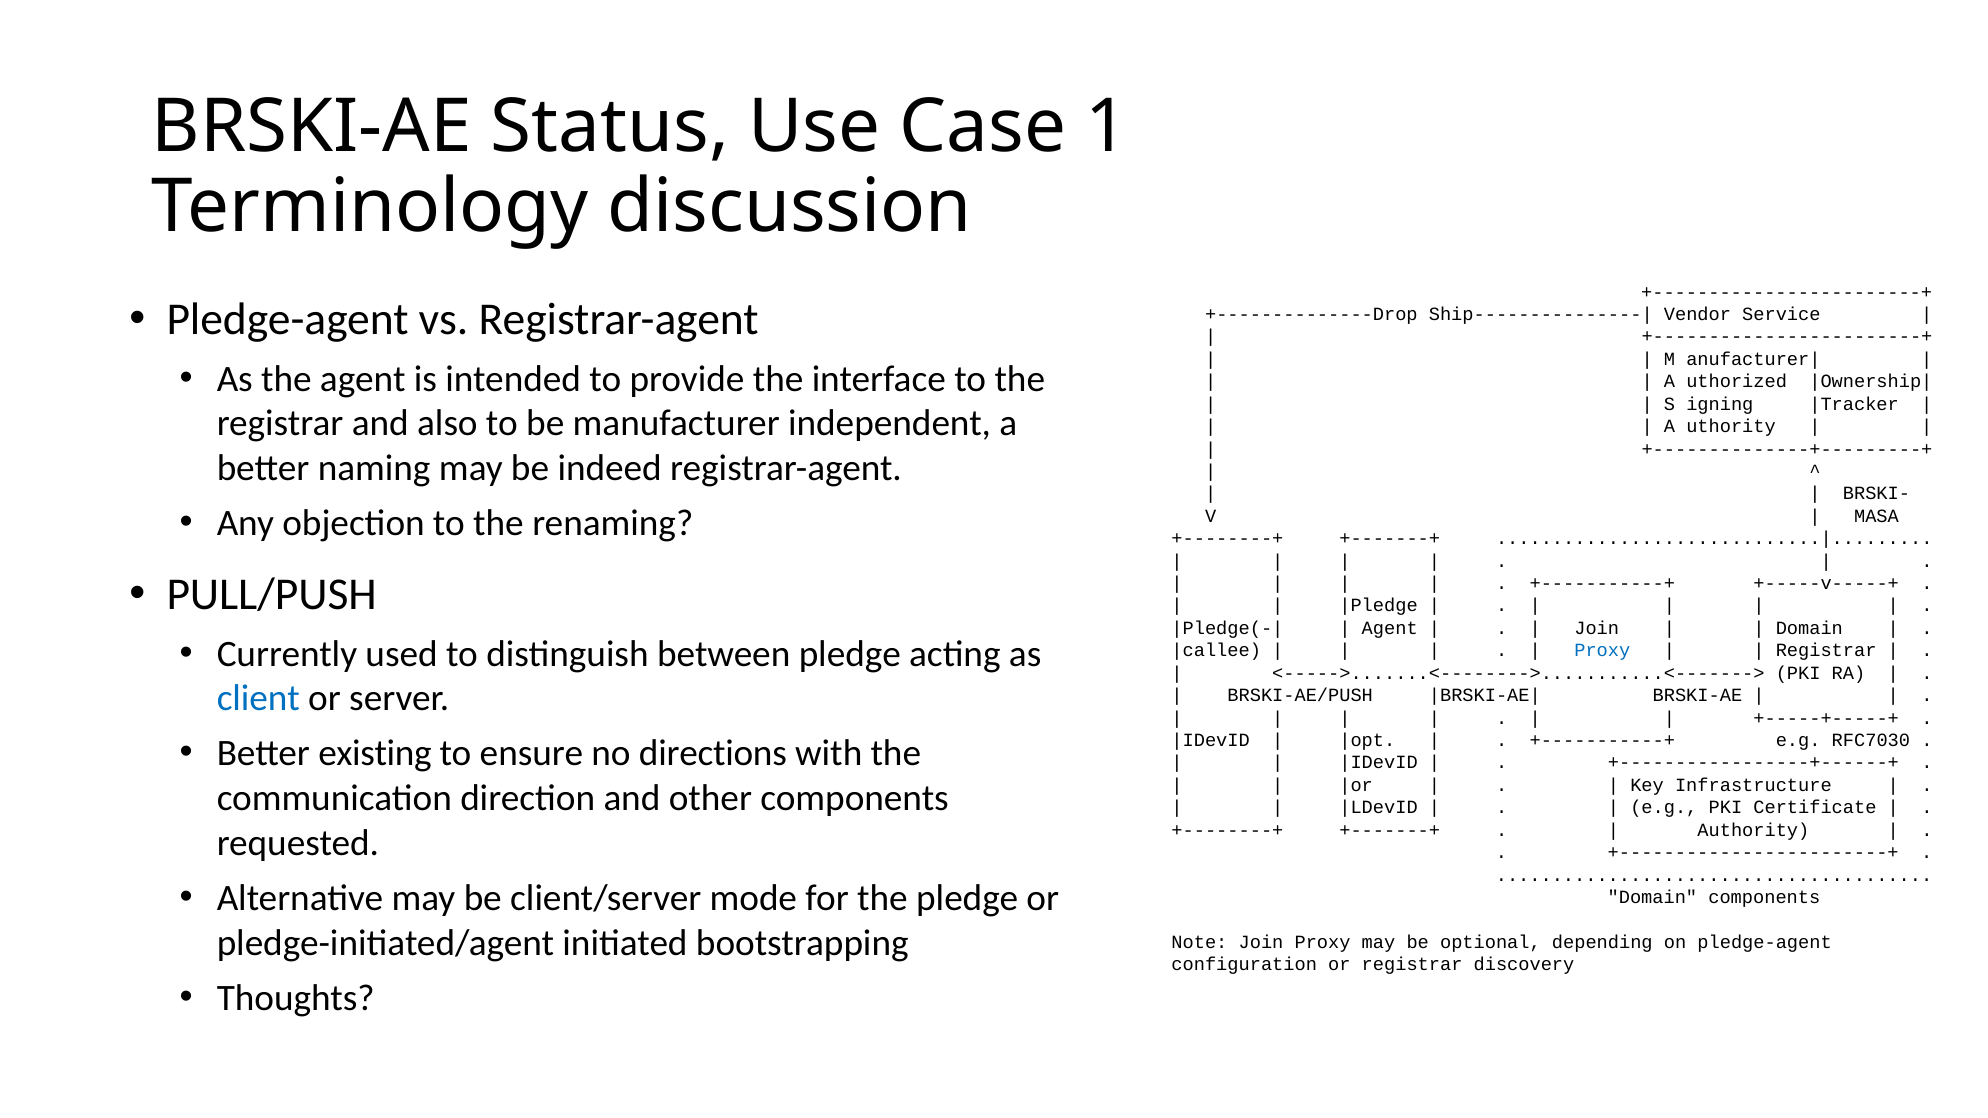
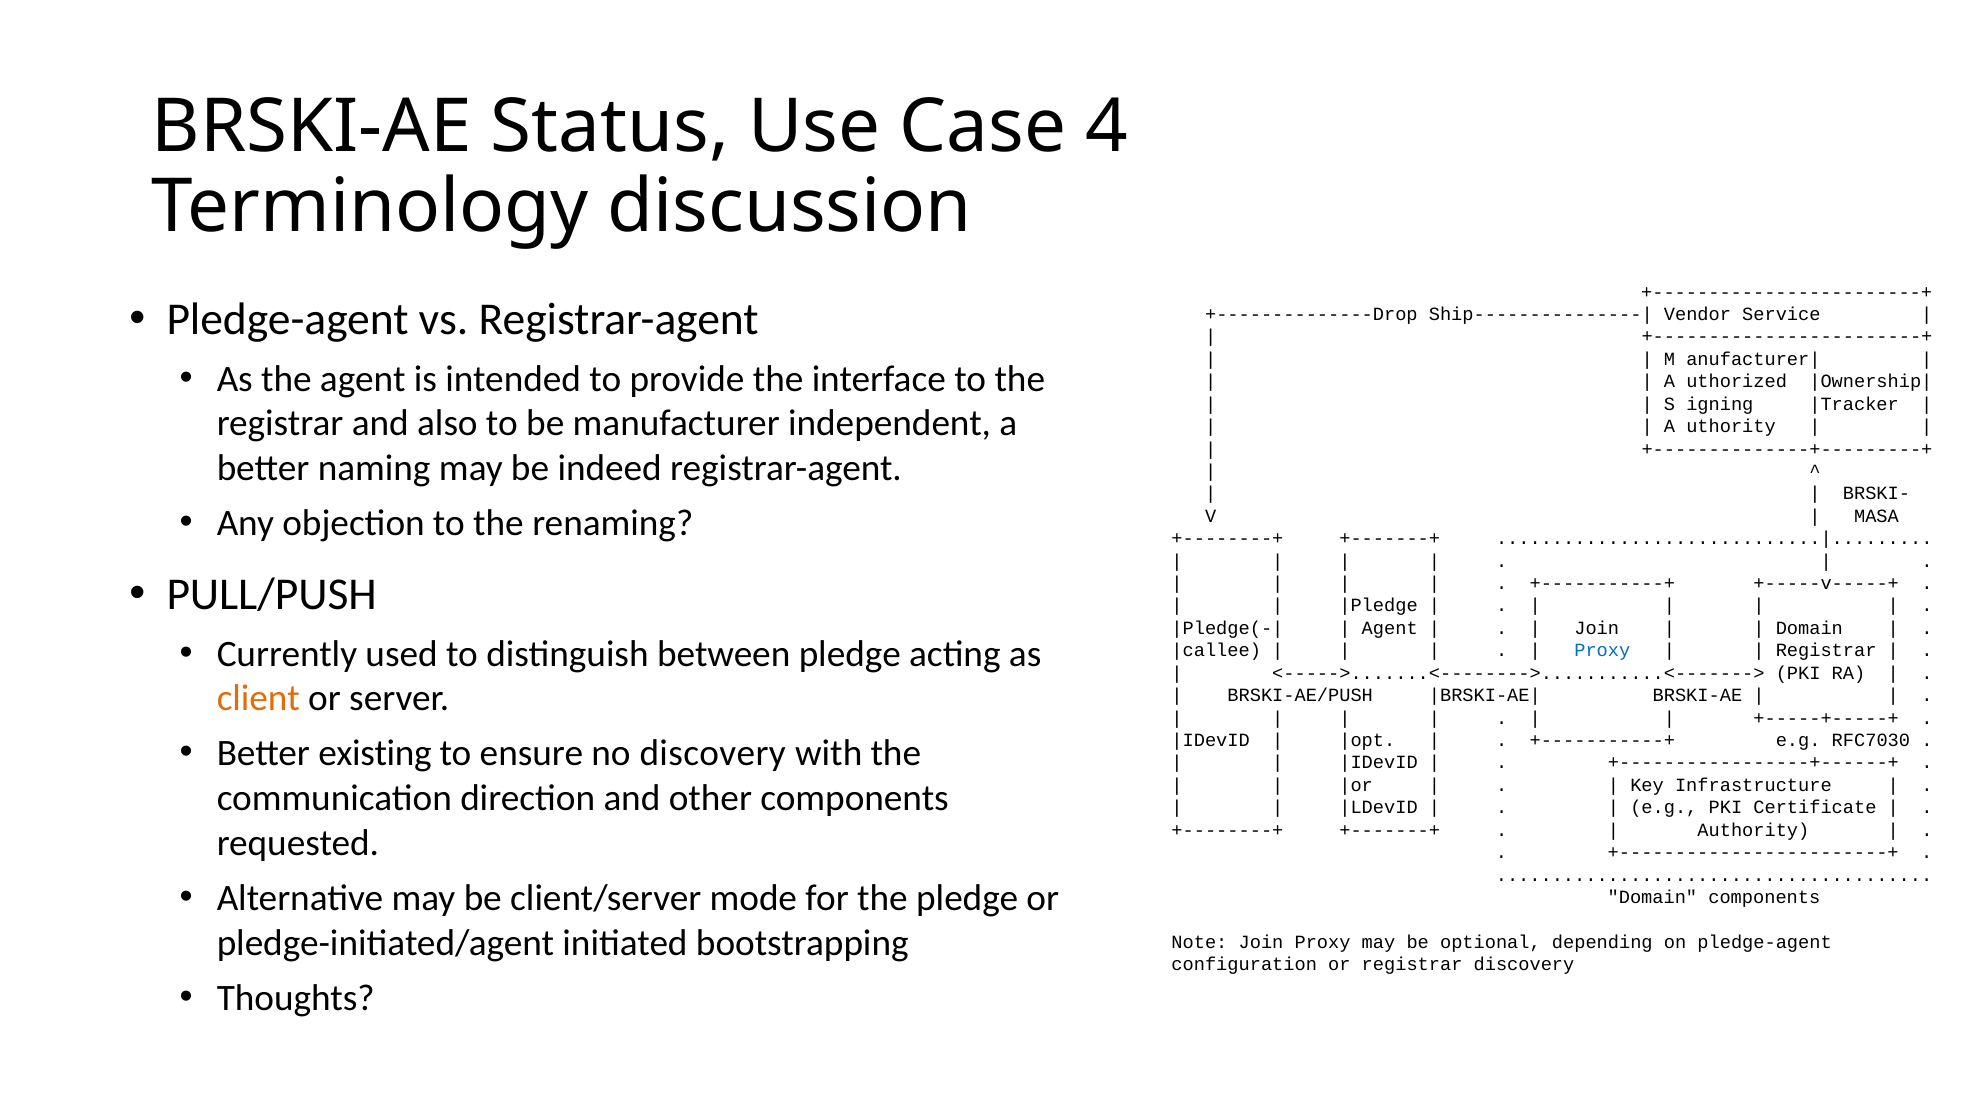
1: 1 -> 4 (1107, 127)
client colour: blue -> orange (258, 699)
no directions: directions -> discovery (713, 754)
